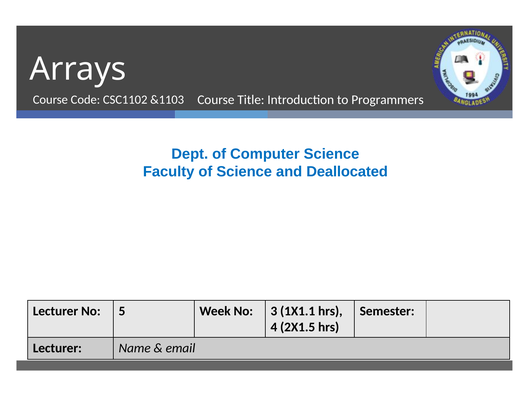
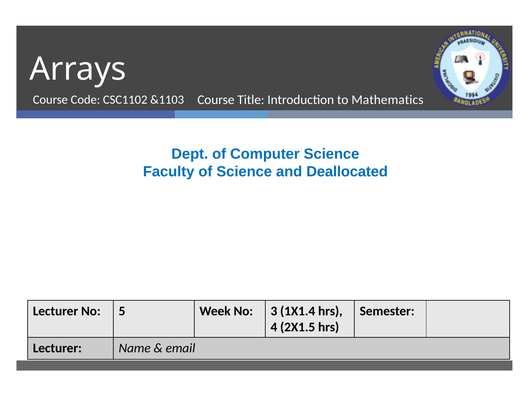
Programmers: Programmers -> Mathematics (387, 100)
1X1.1: 1X1.1 -> 1X1.4 (298, 311)
